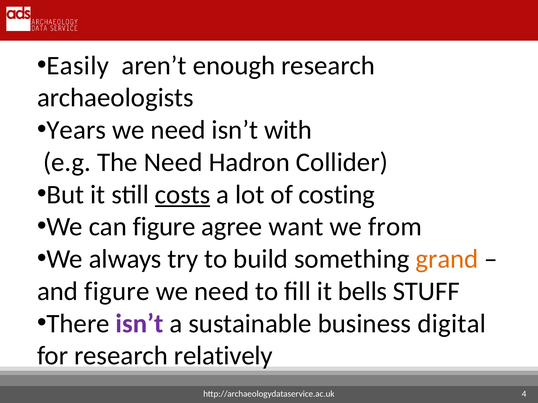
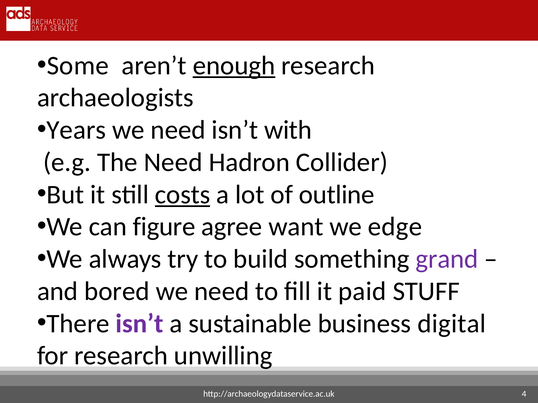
Easily: Easily -> Some (78, 66)
enough underline: none -> present (234, 66)
costing: costing -> outline (337, 195)
from: from -> edge (395, 227)
grand colour: orange -> purple (447, 259)
and figure: figure -> bored (117, 292)
bells: bells -> paid (362, 292)
relatively: relatively -> unwilling (223, 356)
